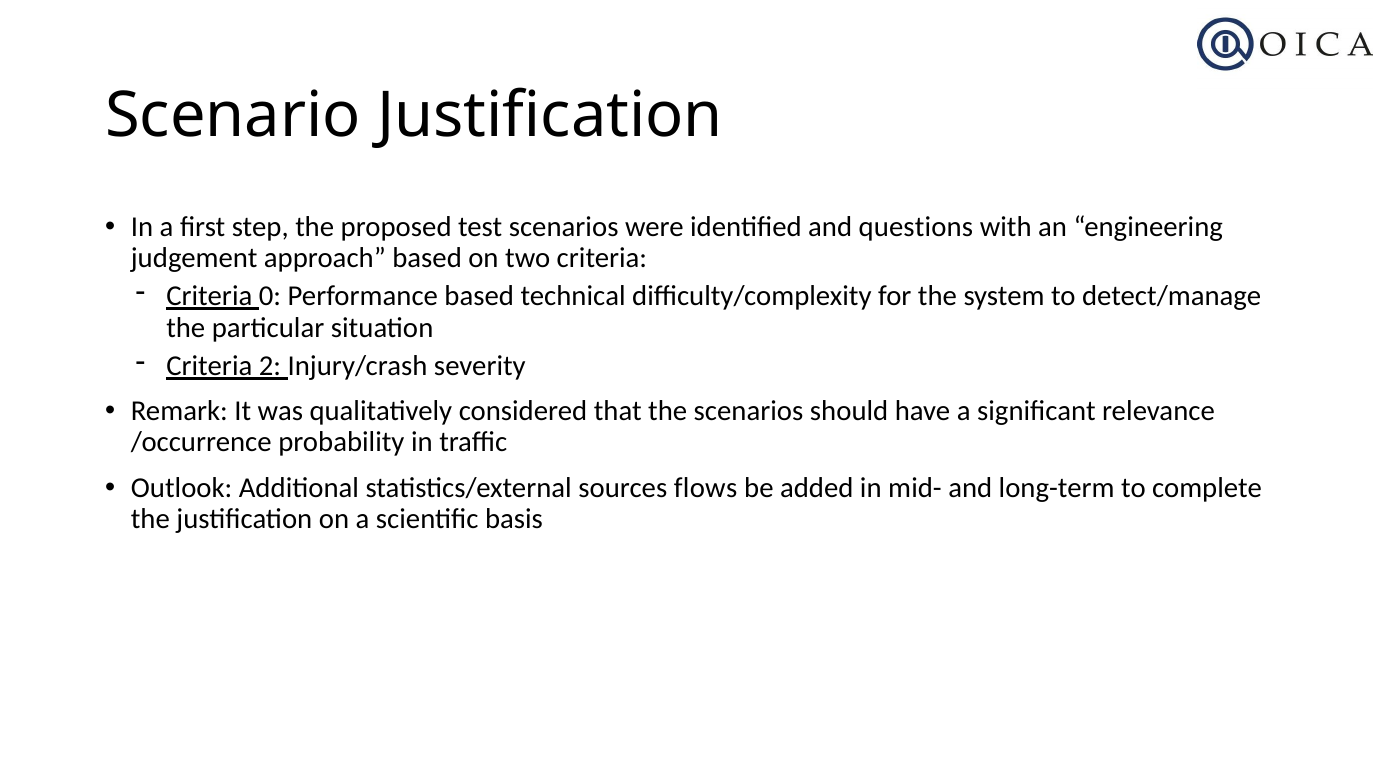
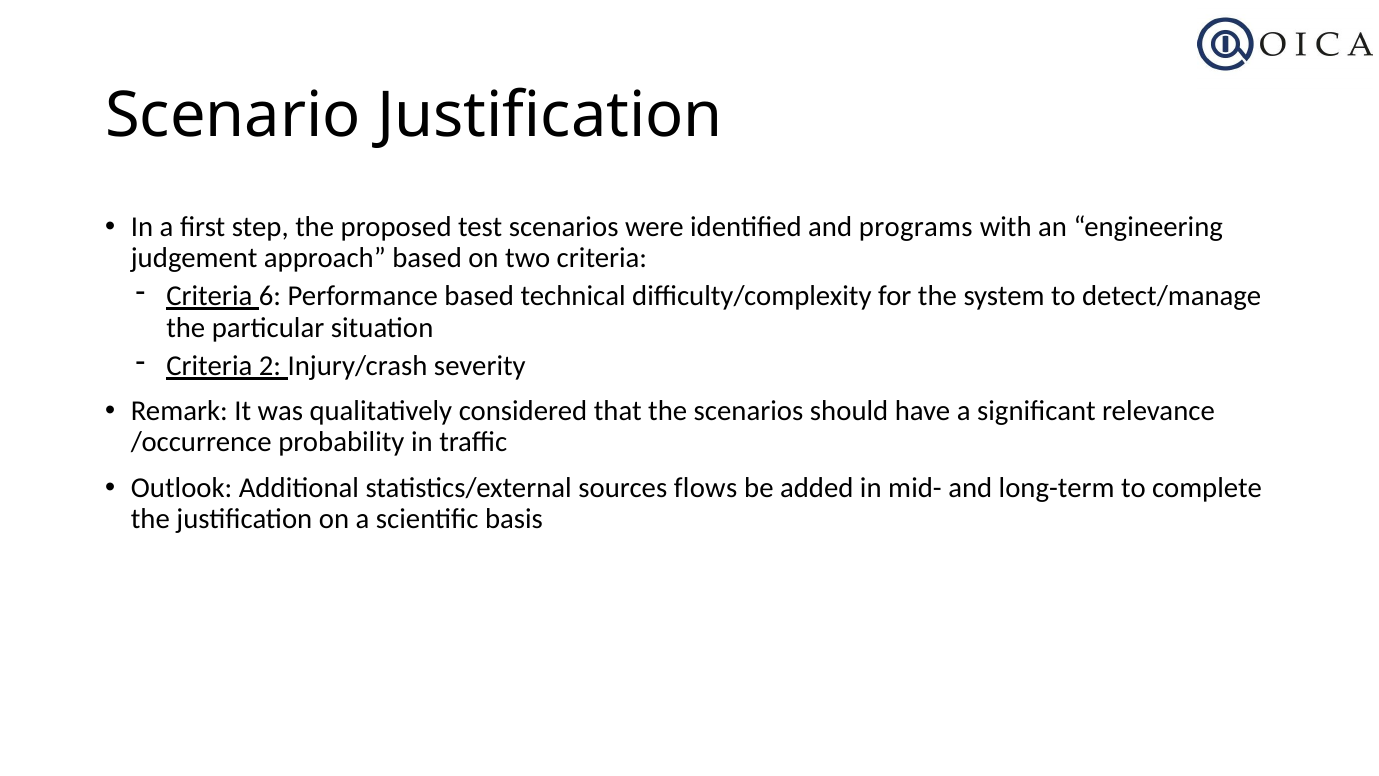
questions: questions -> programs (916, 227)
0: 0 -> 6 (270, 296)
